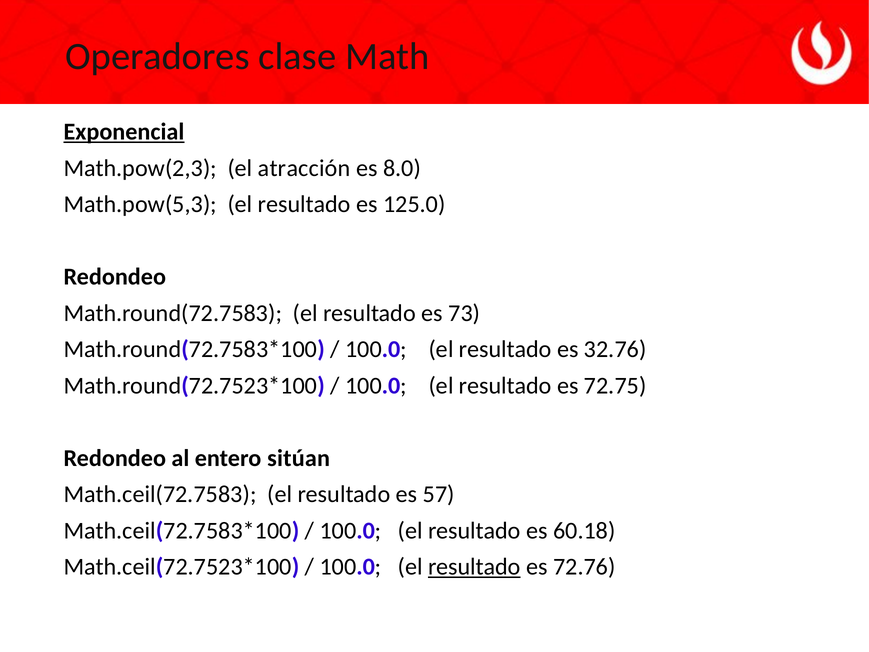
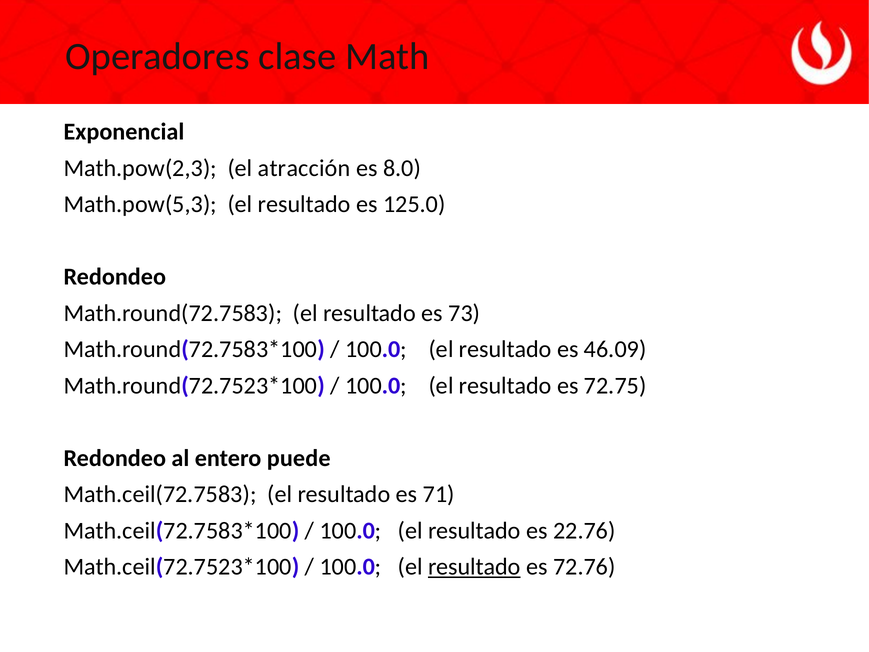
Exponencial underline: present -> none (124, 132)
32.76: 32.76 -> 46.09 (615, 349)
sitúan: sitúan -> puede (299, 458)
57: 57 -> 71 (439, 494)
60.18: 60.18 -> 22.76 (584, 531)
